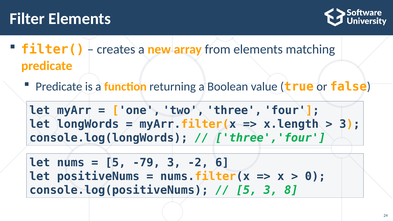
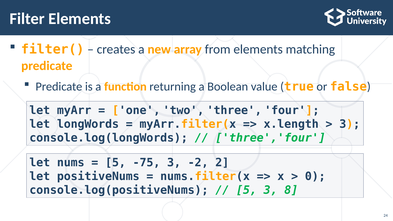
-79: -79 -> -75 (146, 163)
6: 6 -> 2 (222, 163)
